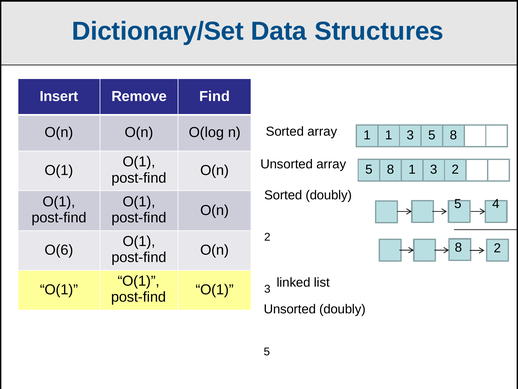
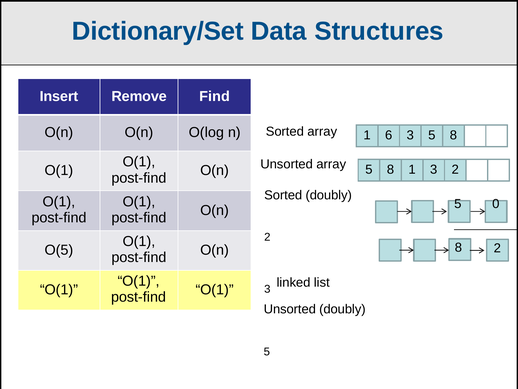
1 1: 1 -> 6 (389, 135)
4: 4 -> 0 (496, 204)
O(6: O(6 -> O(5 (59, 250)
